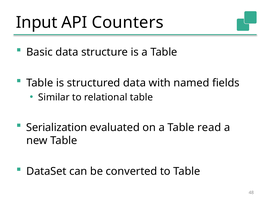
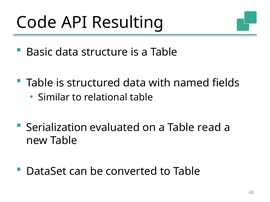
Input: Input -> Code (37, 23)
Counters: Counters -> Resulting (128, 23)
